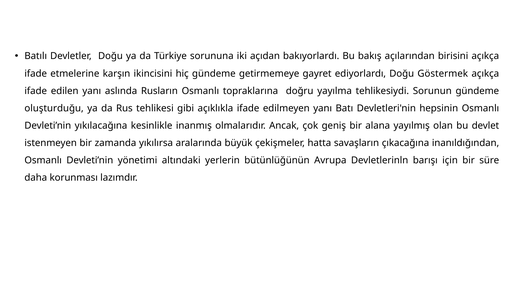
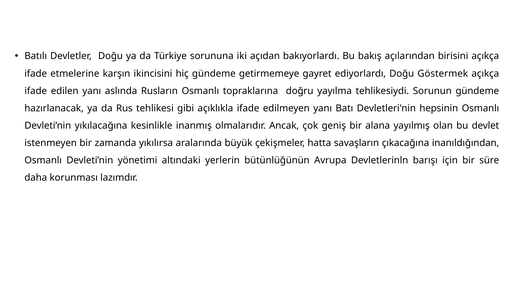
oluşturduğu: oluşturduğu -> hazırlanacak (54, 108)
